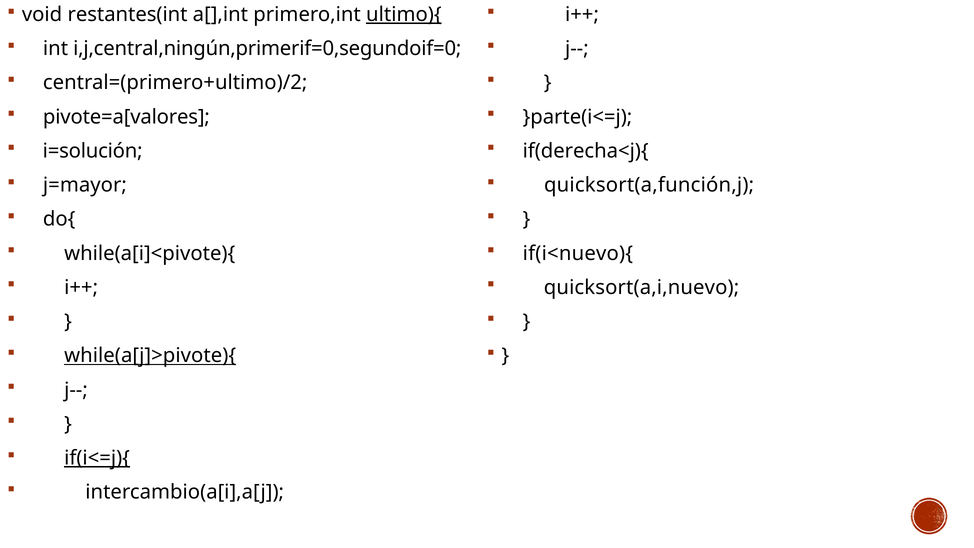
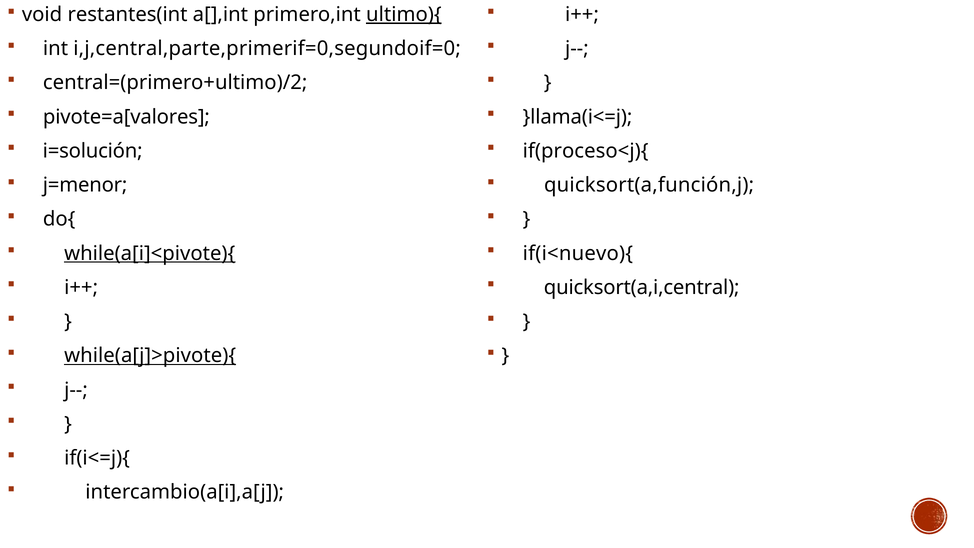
i,j,central,ningún,primerif=0,segundoif=0: i,j,central,ningún,primerif=0,segundoif=0 -> i,j,central,parte,primerif=0,segundoif=0 (267, 49)
}parte(i<=j: }parte(i<=j -> }llama(i<=j (577, 117)
if(derecha<j){: if(derecha<j){ -> if(proceso<j){ (586, 151)
j=mayor: j=mayor -> j=menor (85, 185)
while(a[i]<pivote){ underline: none -> present (150, 253)
quicksort(a,i,nuevo: quicksort(a,i,nuevo -> quicksort(a,i,central (642, 287)
if(i<=j){ underline: present -> none (97, 458)
